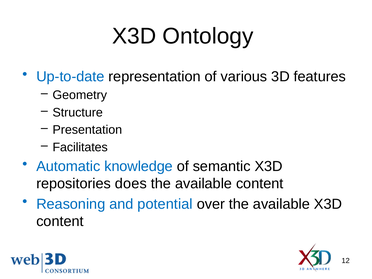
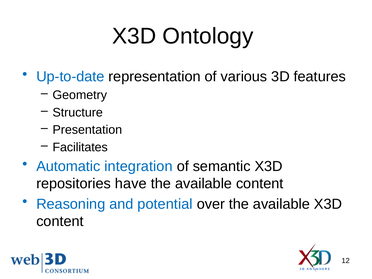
knowledge: knowledge -> integration (139, 166)
does: does -> have (131, 184)
